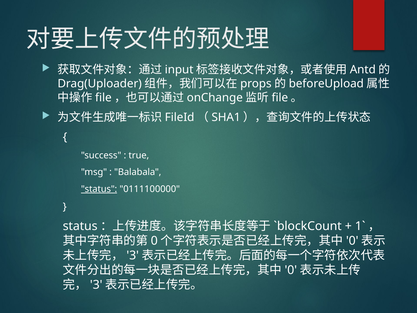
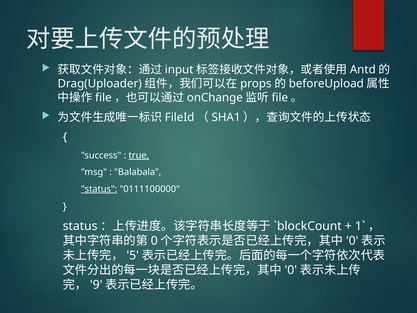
true underline: none -> present (139, 155)
3: 3 -> 5 (133, 255)
3: 3 -> 9 (96, 284)
